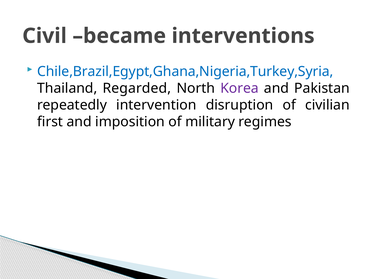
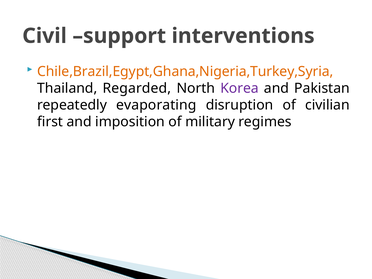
became: became -> support (119, 36)
Chile,Brazil,Egypt,Ghana,Nigeria,Turkey,Syria colour: blue -> orange (185, 71)
intervention: intervention -> evaporating (156, 105)
